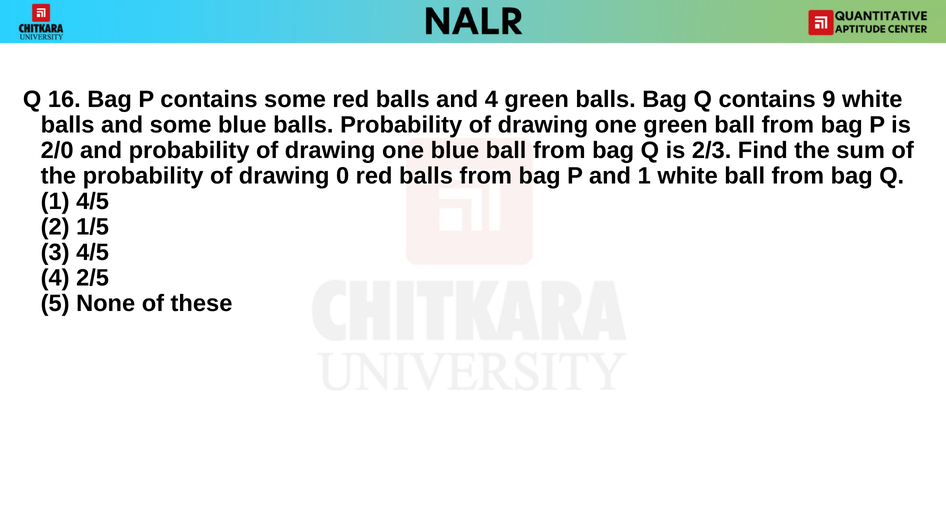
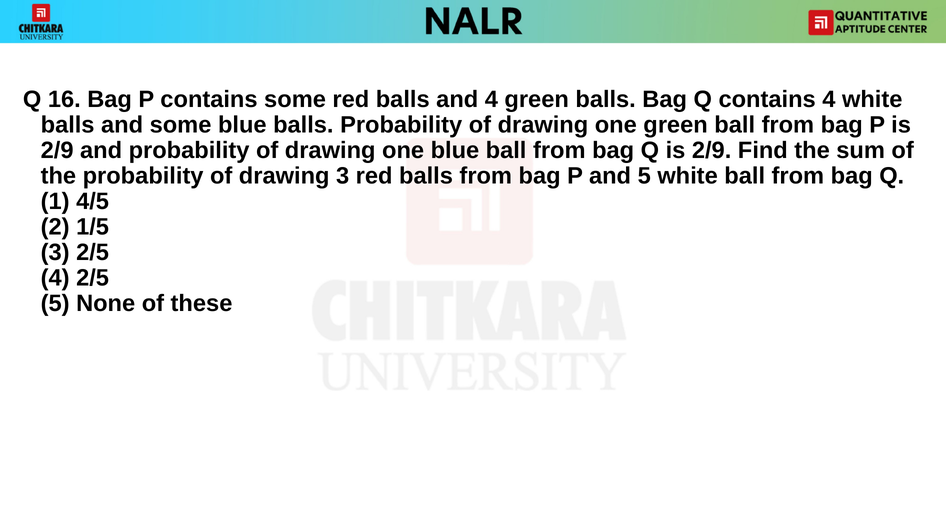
contains 9: 9 -> 4 (829, 99)
2/0: 2/0 -> 2/9 (57, 150)
Q is 2/3: 2/3 -> 2/9 (712, 150)
drawing 0: 0 -> 3 (343, 176)
and 1: 1 -> 5 (644, 176)
3 4/5: 4/5 -> 2/5 (93, 253)
